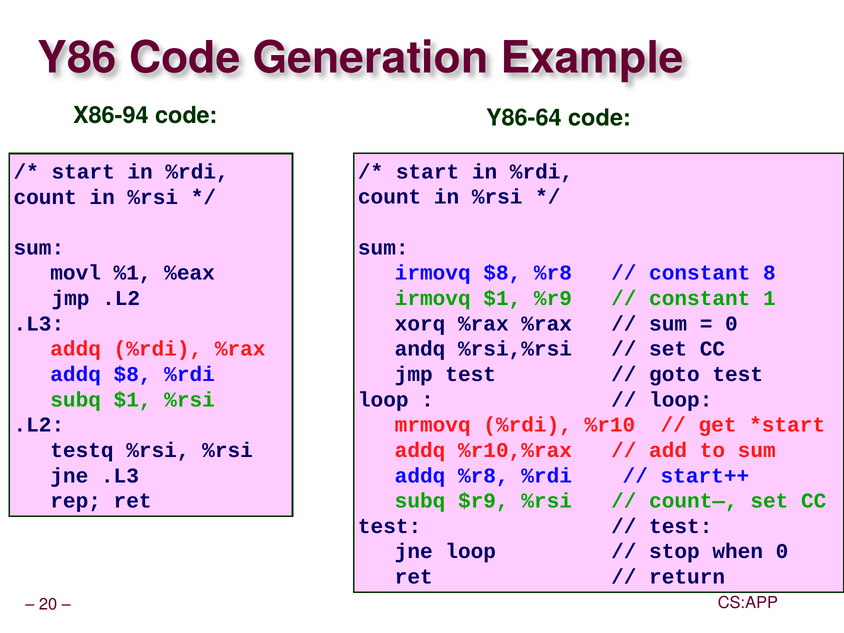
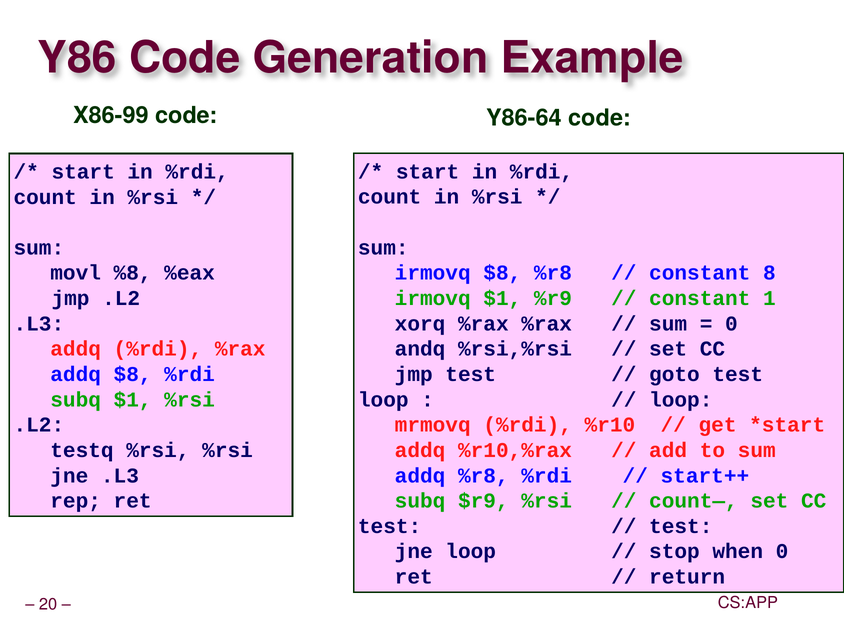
X86-94: X86-94 -> X86-99 (111, 116)
%1: %1 -> %8 (133, 273)
